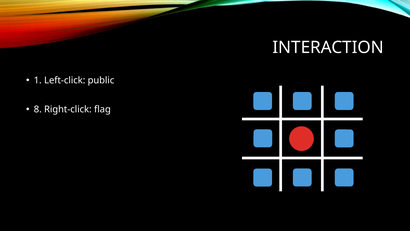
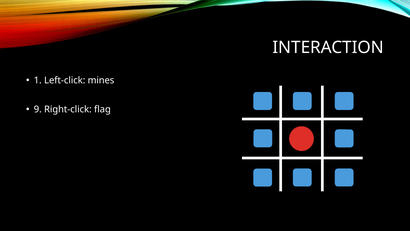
public: public -> mines (101, 80)
8: 8 -> 9 (38, 109)
